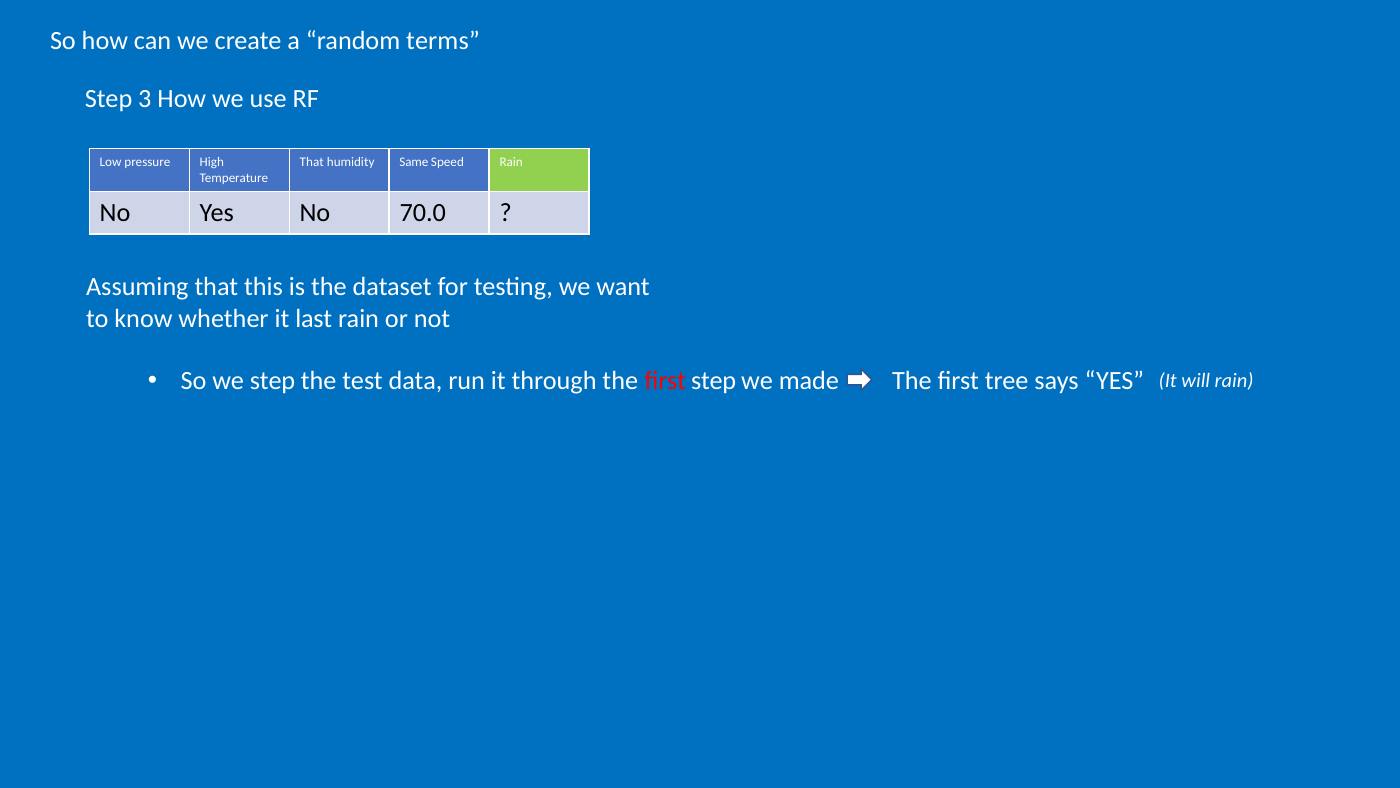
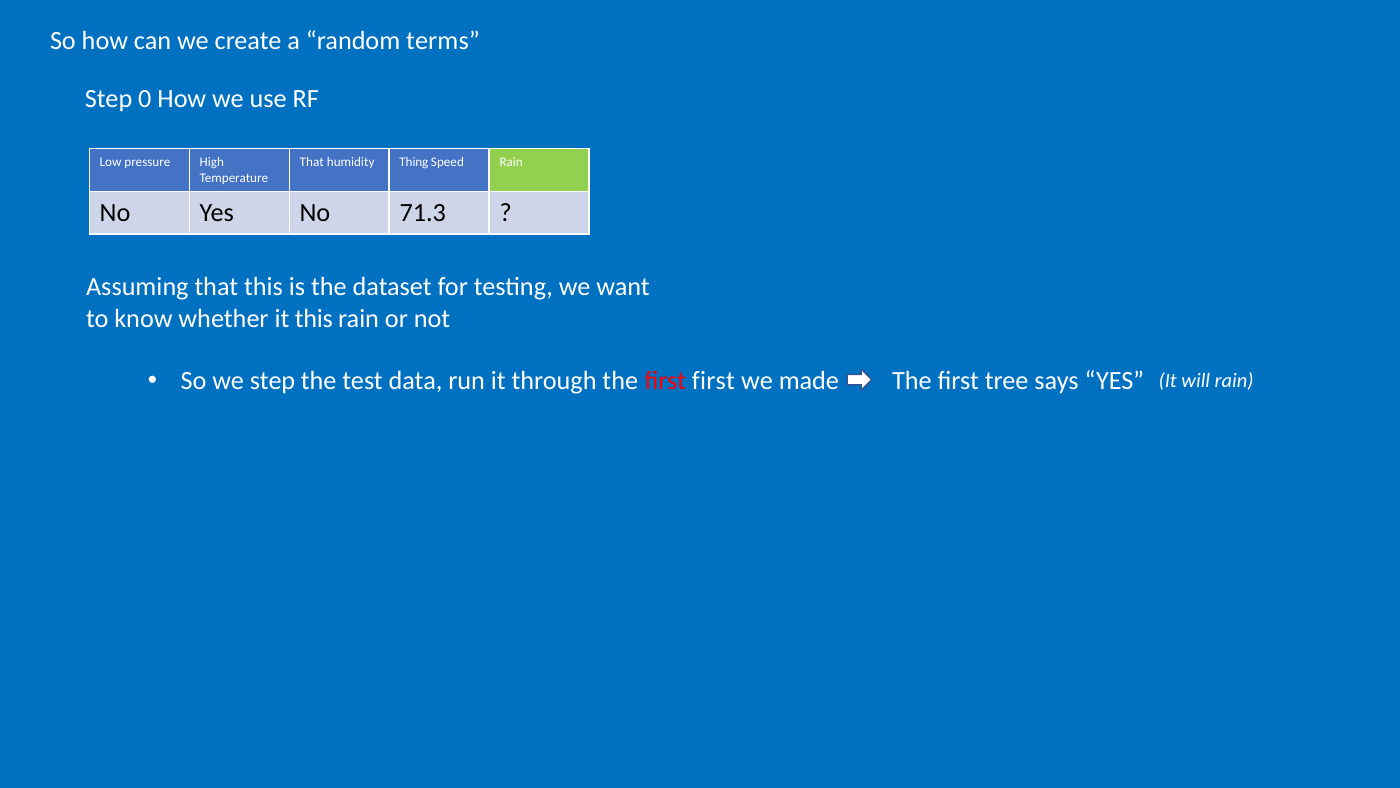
3: 3 -> 0 (145, 99)
Same: Same -> Thing (414, 162)
70.0: 70.0 -> 71.3 (423, 213)
it last: last -> this (314, 318)
first step: step -> first (713, 381)
